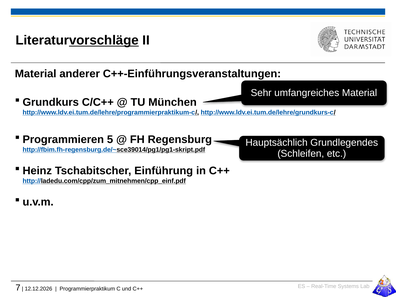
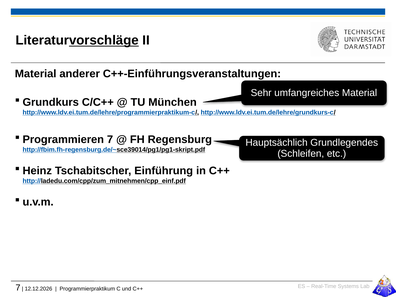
5: 5 -> 7 (110, 139)
